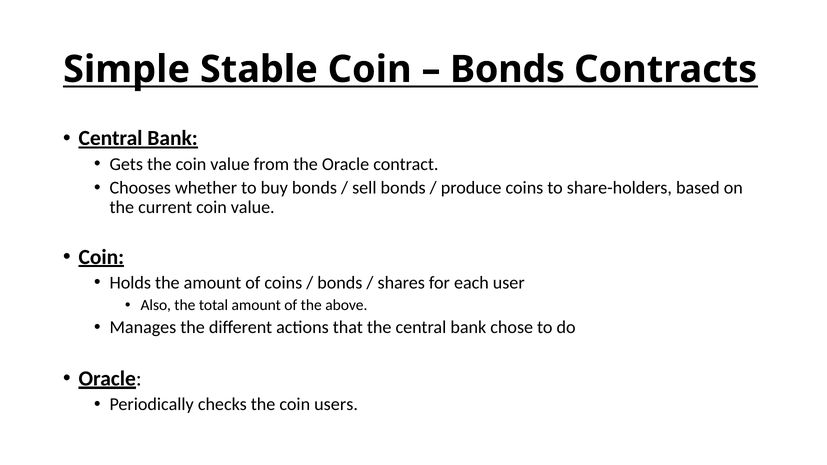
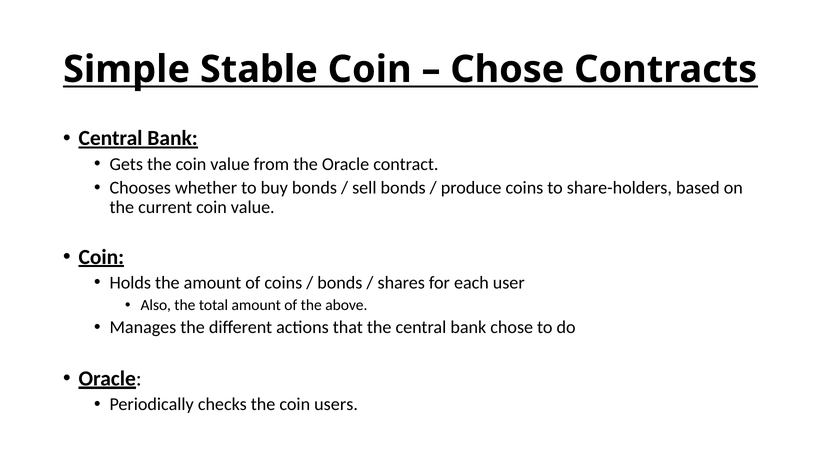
Bonds: Bonds -> Chose (507, 69)
